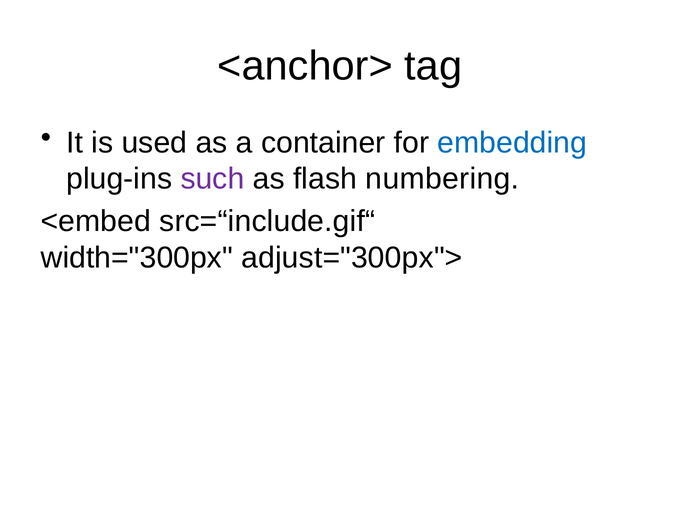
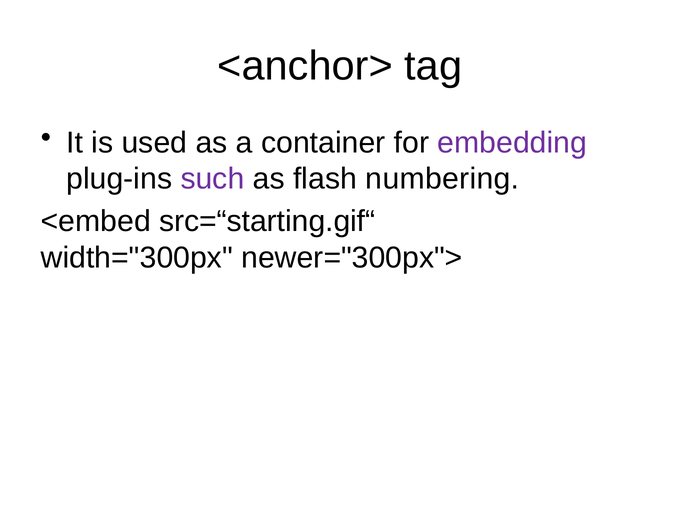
embedding colour: blue -> purple (512, 143)
src=“include.gif“: src=“include.gif“ -> src=“starting.gif“ (267, 221)
adjust="300px">: adjust="300px"> -> newer="300px"> (352, 258)
